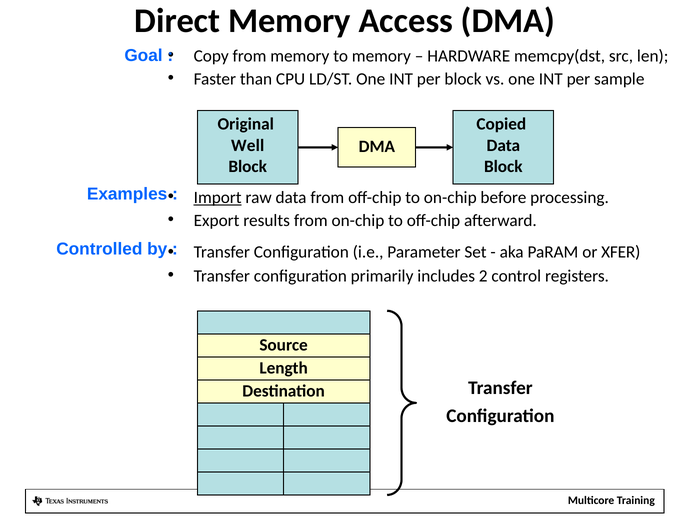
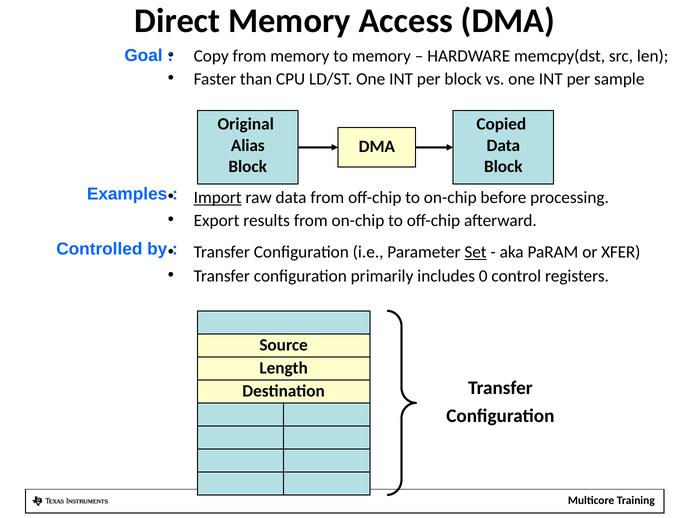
Well: Well -> Alias (248, 145)
Set underline: none -> present (475, 252)
2: 2 -> 0 (483, 276)
